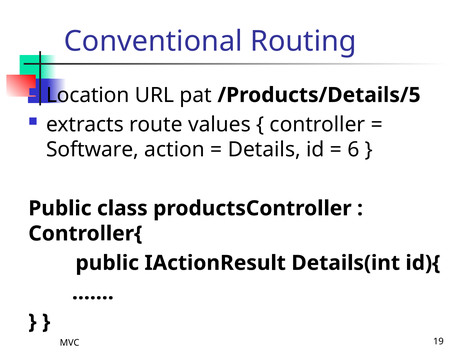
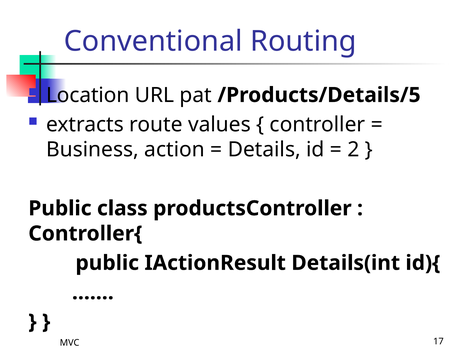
Software: Software -> Business (92, 150)
6: 6 -> 2 (353, 150)
19: 19 -> 17 (438, 341)
